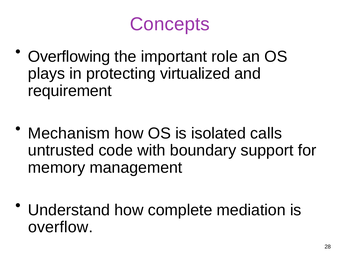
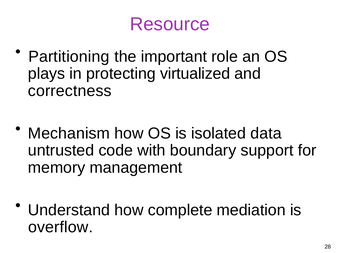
Concepts: Concepts -> Resource (170, 24)
Overflowing: Overflowing -> Partitioning (69, 56)
requirement: requirement -> correctness (70, 91)
calls: calls -> data (266, 133)
